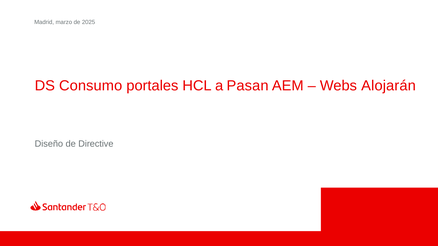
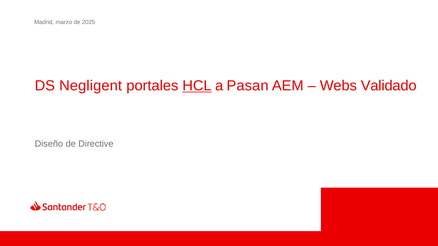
Consumo: Consumo -> Negligent (91, 86)
HCL underline: none -> present (197, 86)
Alojarán: Alojarán -> Validado (389, 86)
